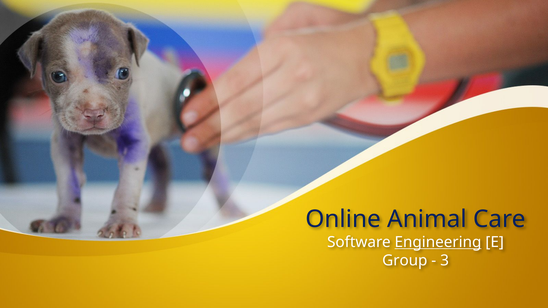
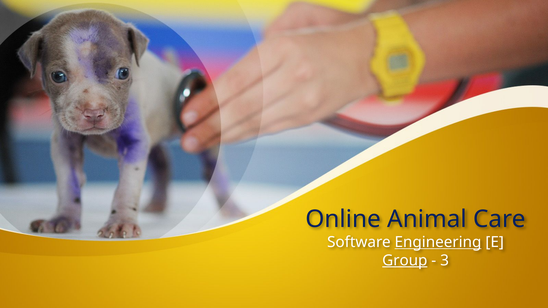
Group underline: none -> present (405, 261)
